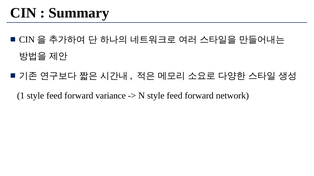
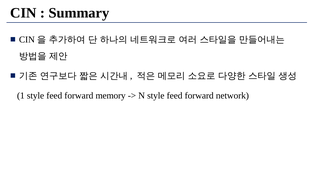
variance: variance -> memory (111, 96)
